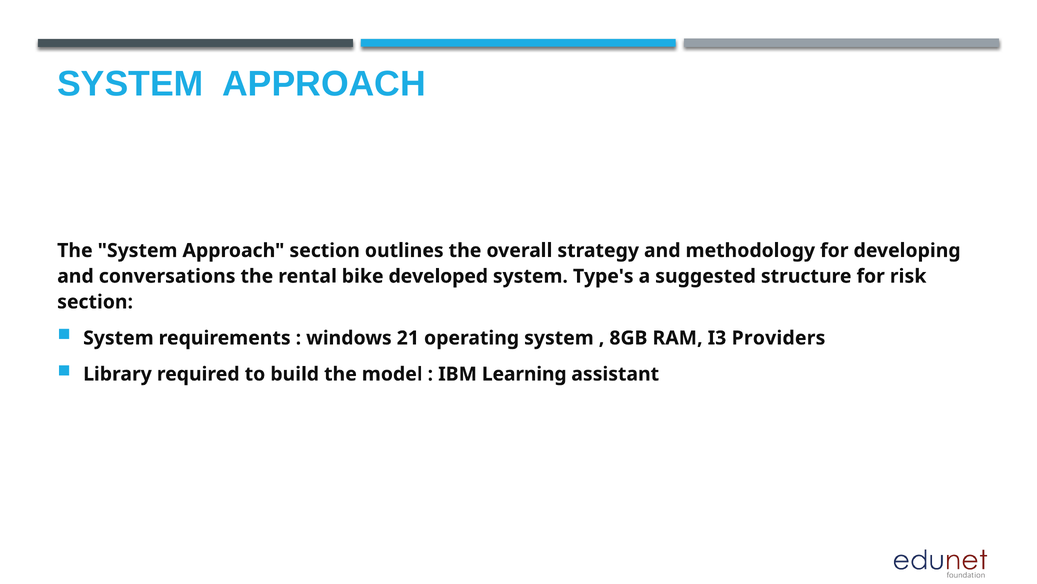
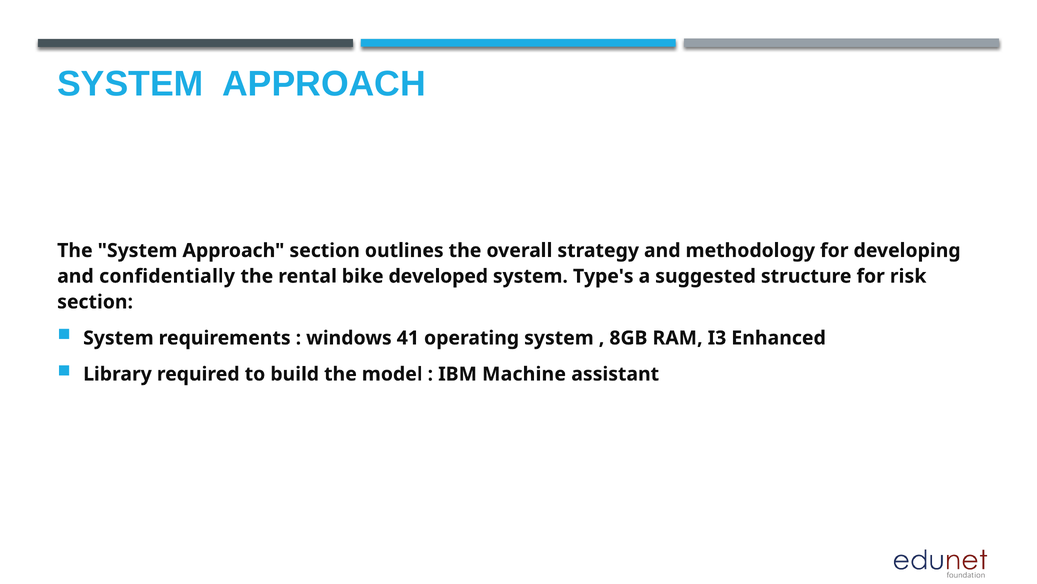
conversations: conversations -> confidentially (167, 276)
21: 21 -> 41 (408, 338)
Providers: Providers -> Enhanced (779, 338)
Learning: Learning -> Machine (524, 374)
